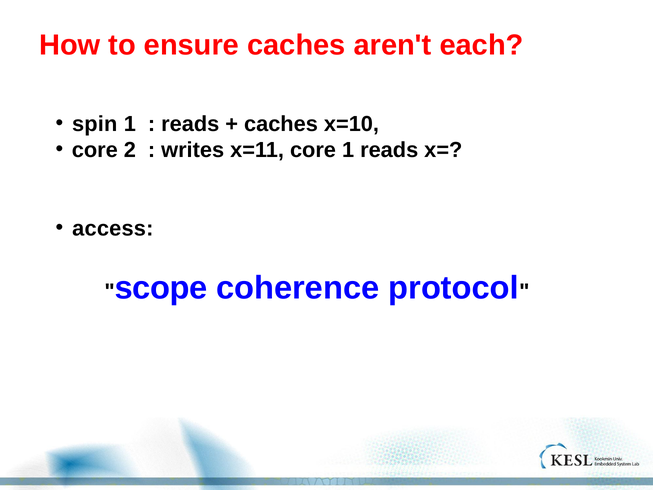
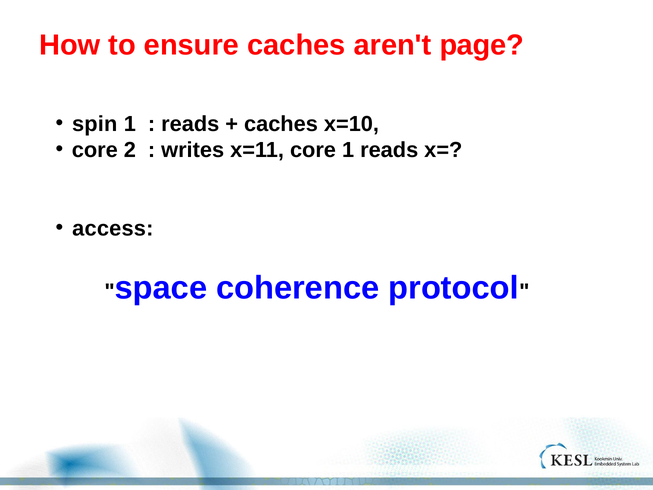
each: each -> page (482, 45)
scope: scope -> space (161, 288)
